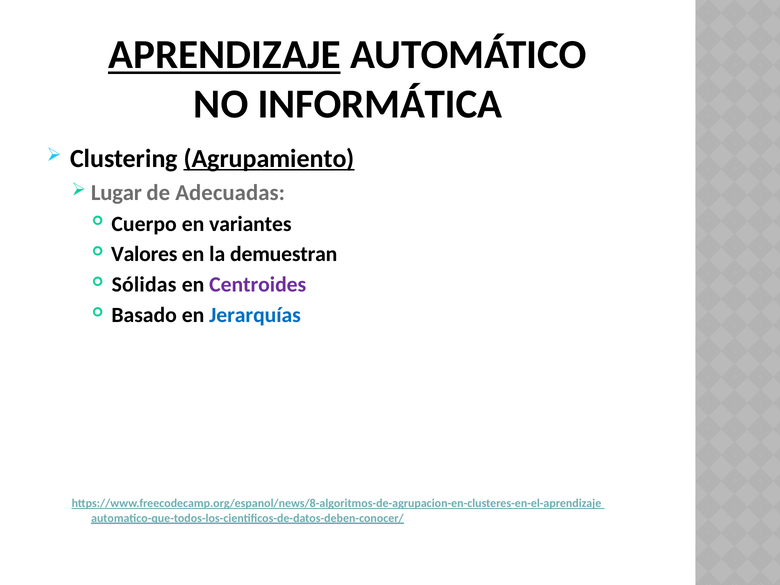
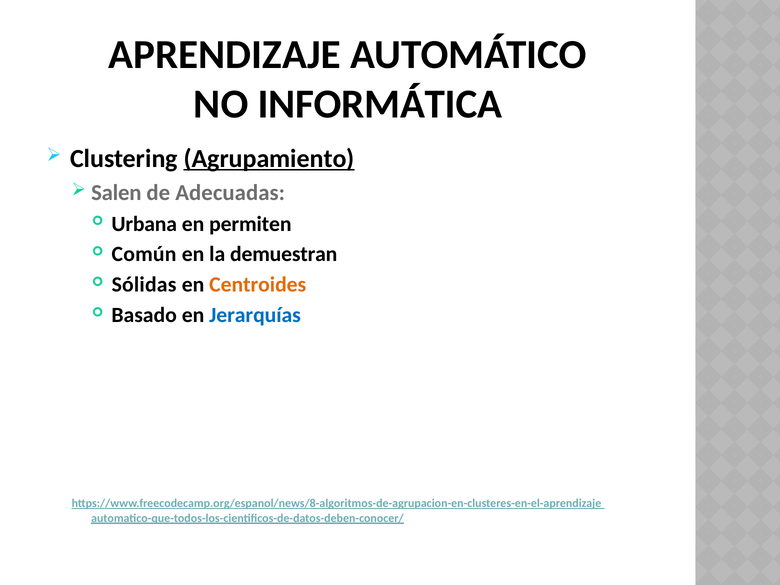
APRENDIZAJE underline: present -> none (224, 55)
Lugar: Lugar -> Salen (116, 193)
Cuerpo: Cuerpo -> Urbana (144, 224)
variantes: variantes -> permiten (250, 224)
Valores: Valores -> Común (144, 254)
Centroides colour: purple -> orange (258, 285)
